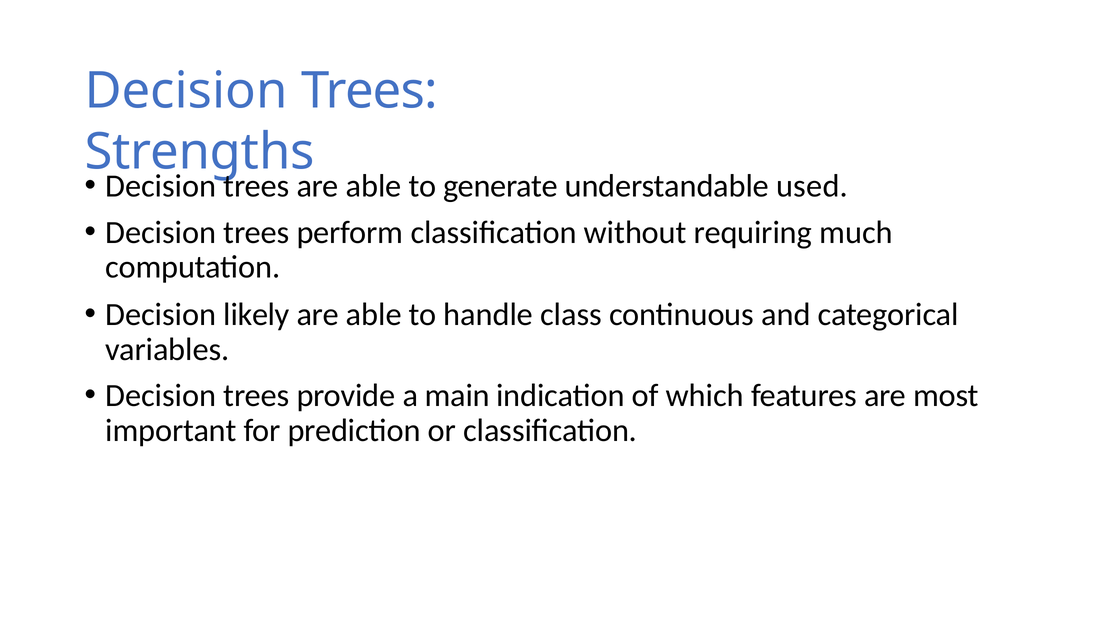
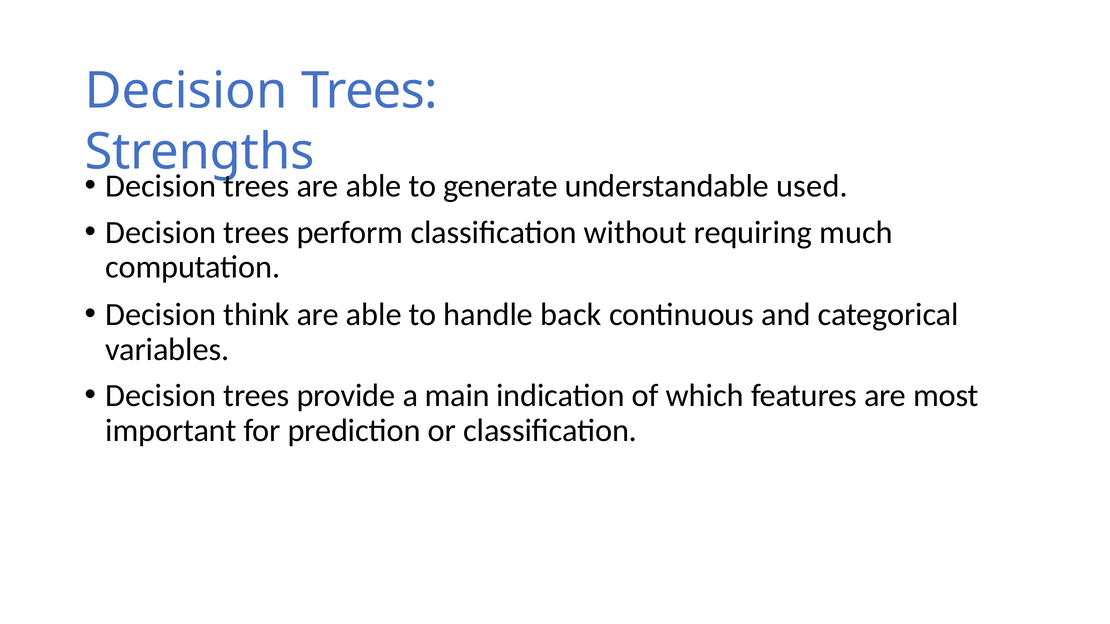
likely: likely -> think (257, 315)
class: class -> back (571, 315)
